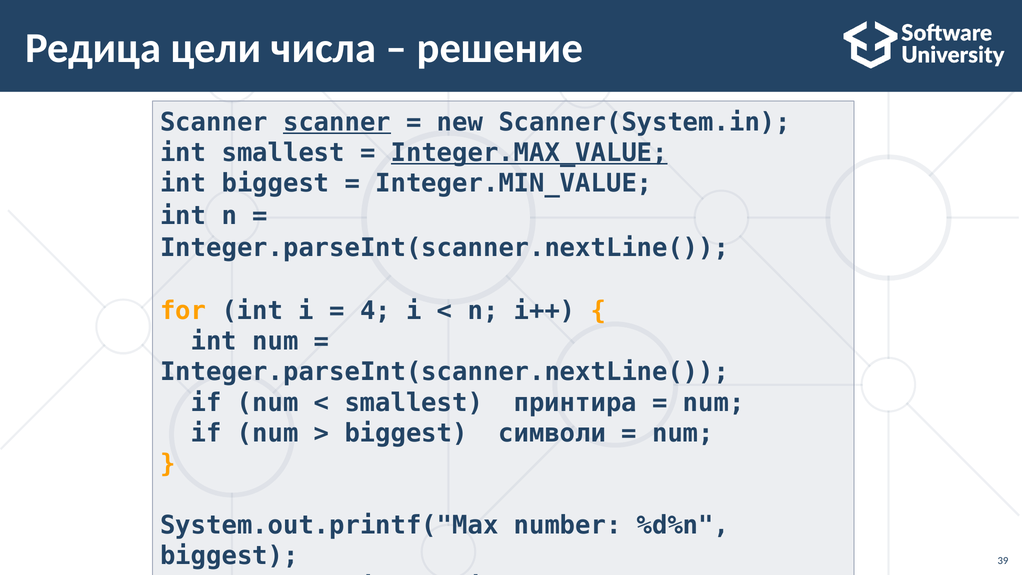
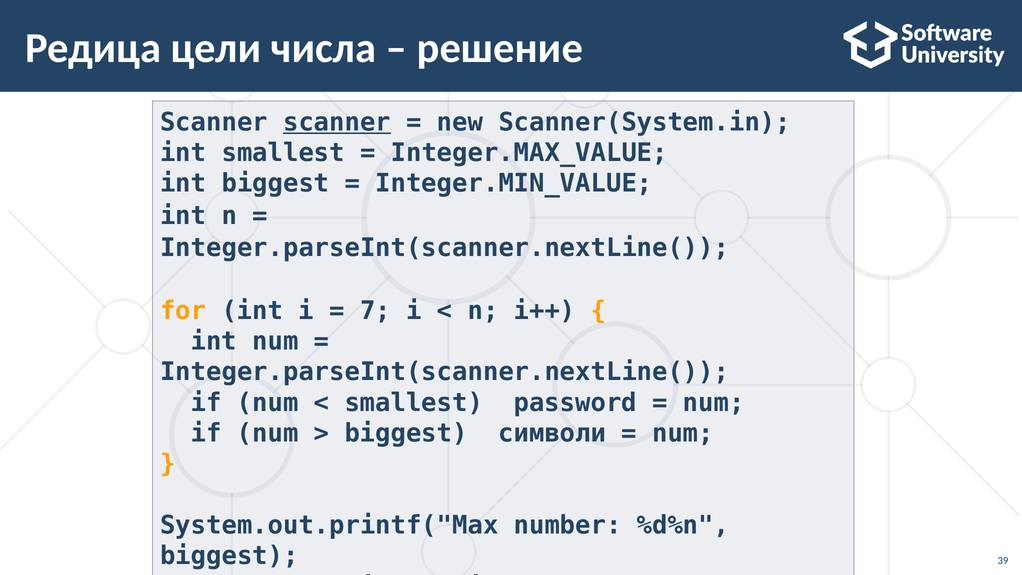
Integer.MAX_VALUE underline: present -> none (529, 153)
4: 4 -> 7 (375, 311)
принтира: принтира -> password (575, 403)
